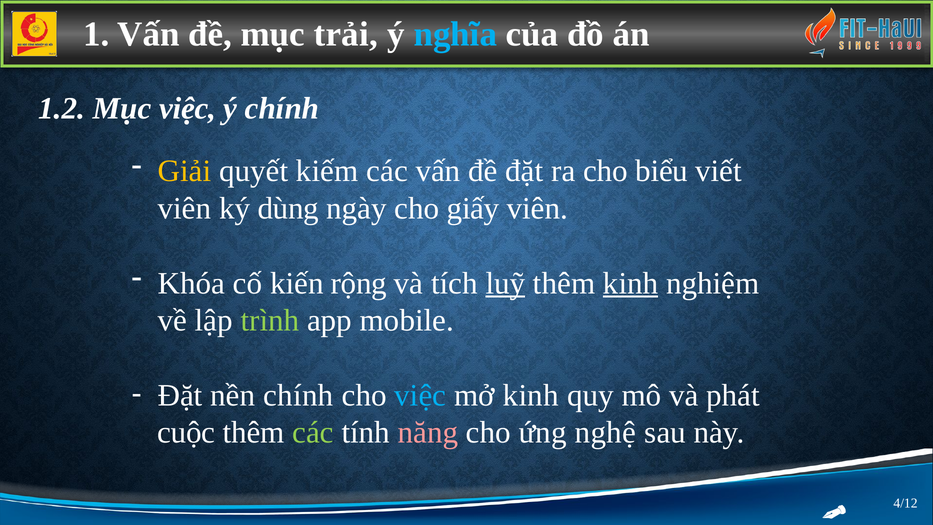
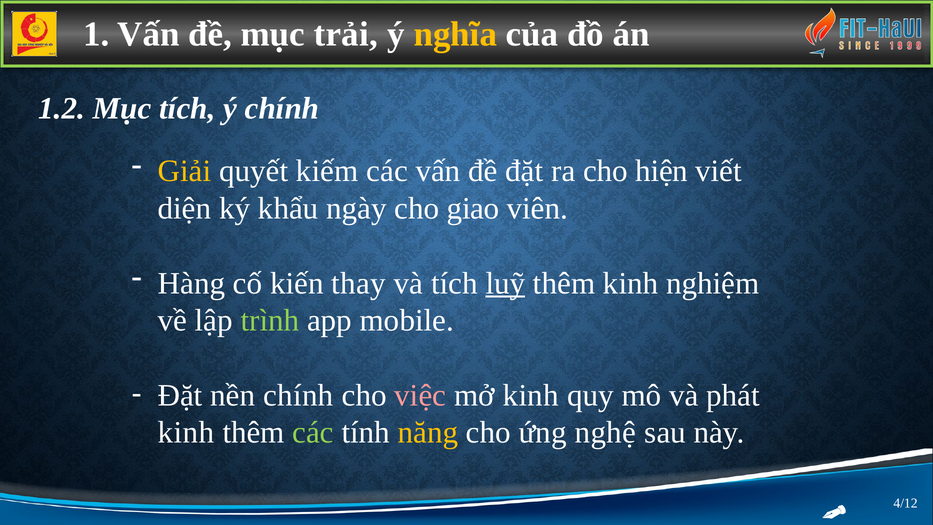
nghĩa colour: light blue -> yellow (455, 34)
Mục việc: việc -> tích (187, 108)
biểu: biểu -> hiện (662, 171)
viên: viên -> diện (184, 208)
dùng: dùng -> khẩu (288, 208)
giấy: giấy -> giao (473, 208)
Khóa: Khóa -> Hàng (191, 283)
rộng: rộng -> thay (359, 283)
kinh underline: present -> none (631, 283)
việc colour: light blue -> pink (420, 395)
cuộc: cuộc -> kinh (186, 432)
năng colour: pink -> yellow (428, 432)
